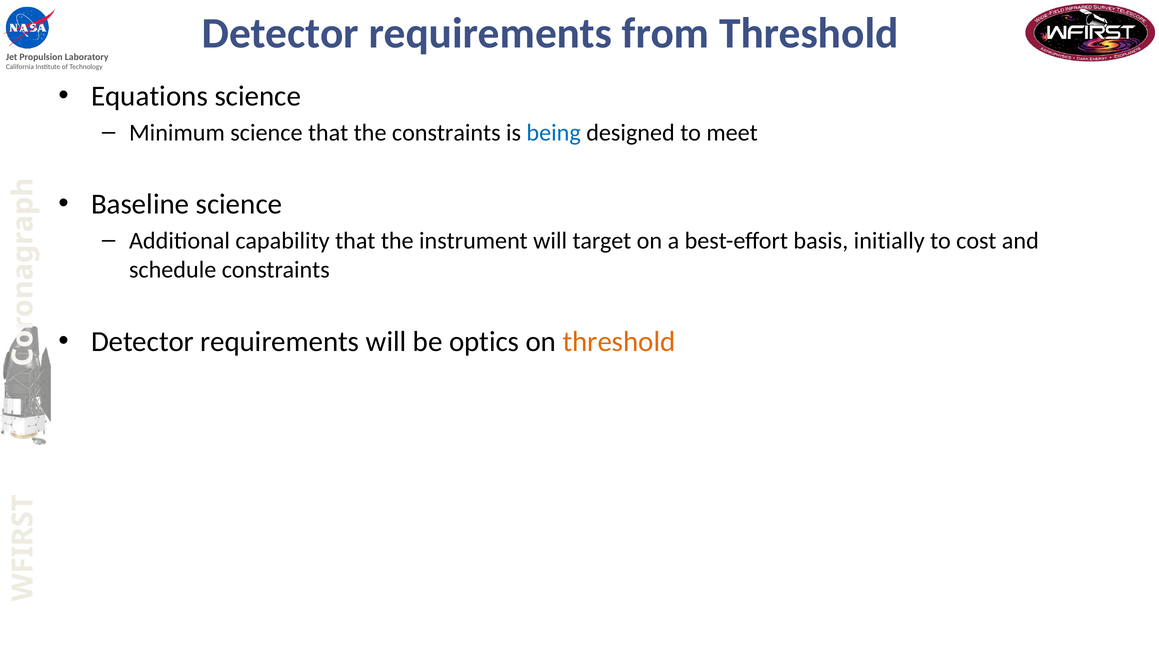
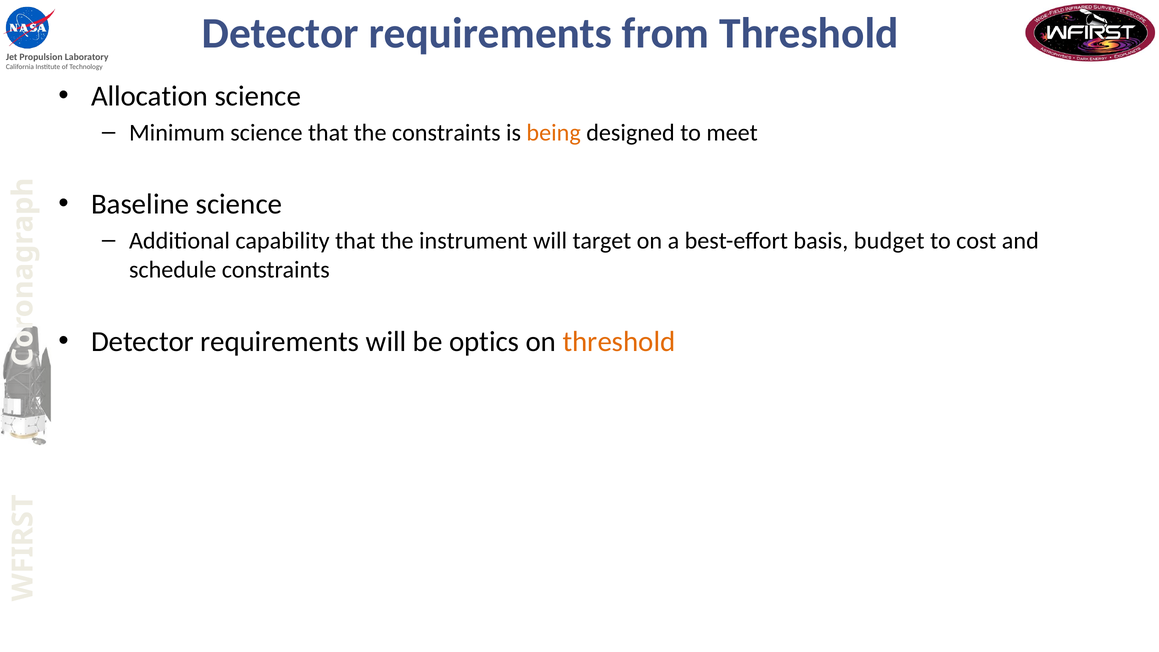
Equations: Equations -> Allocation (150, 96)
being colour: blue -> orange (554, 133)
initially: initially -> budget (889, 241)
